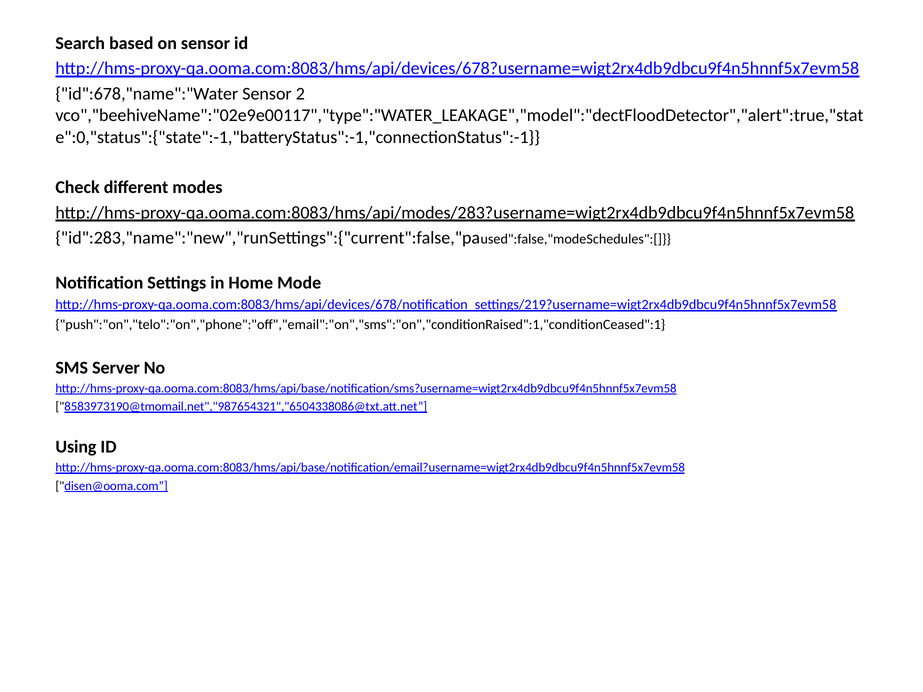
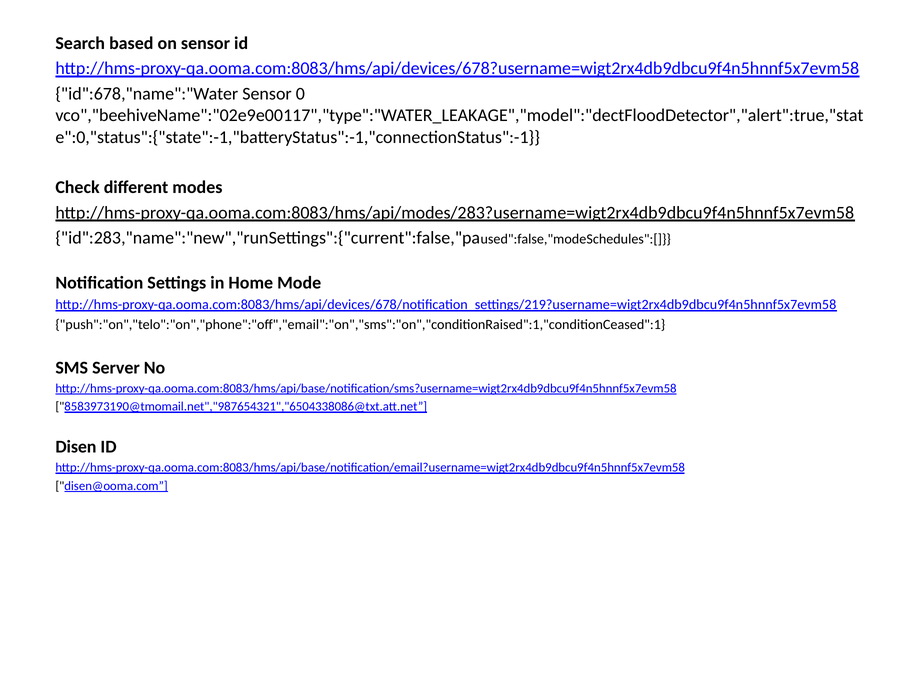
2: 2 -> 0 (300, 94)
Using: Using -> Disen (76, 447)
